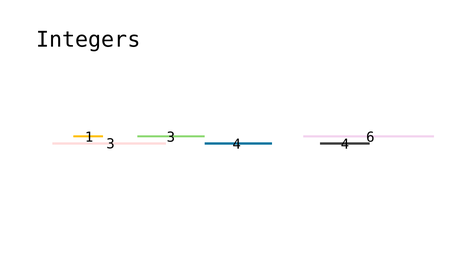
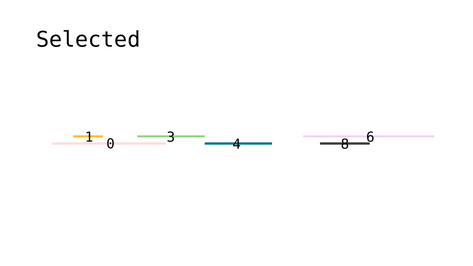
Integers: Integers -> Selected (88, 40)
1 3: 3 -> 0 (110, 144)
4 4: 4 -> 8 (345, 144)
